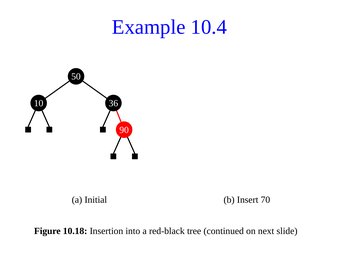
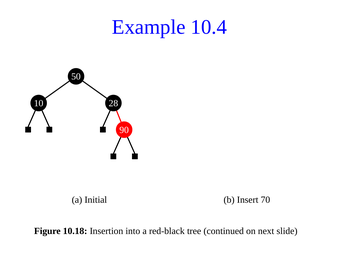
36: 36 -> 28 (113, 103)
